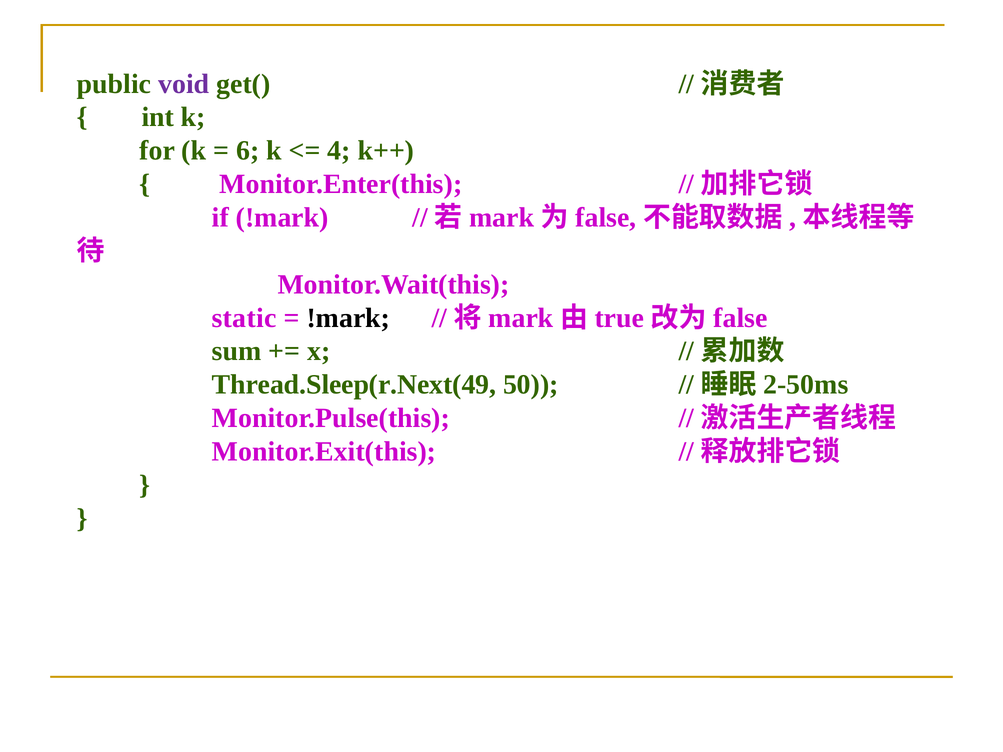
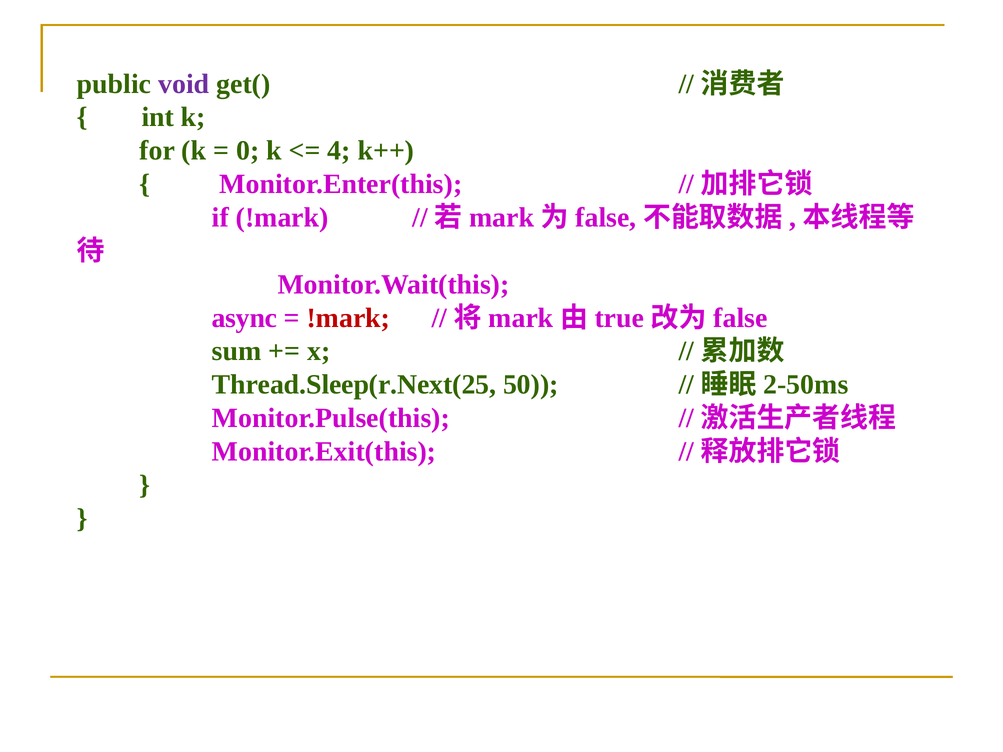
6: 6 -> 0 (248, 151)
static: static -> async (244, 318)
!mark colour: black -> red (348, 318)
Thread.Sleep(r.Next(49: Thread.Sleep(r.Next(49 -> Thread.Sleep(r.Next(25 (354, 385)
